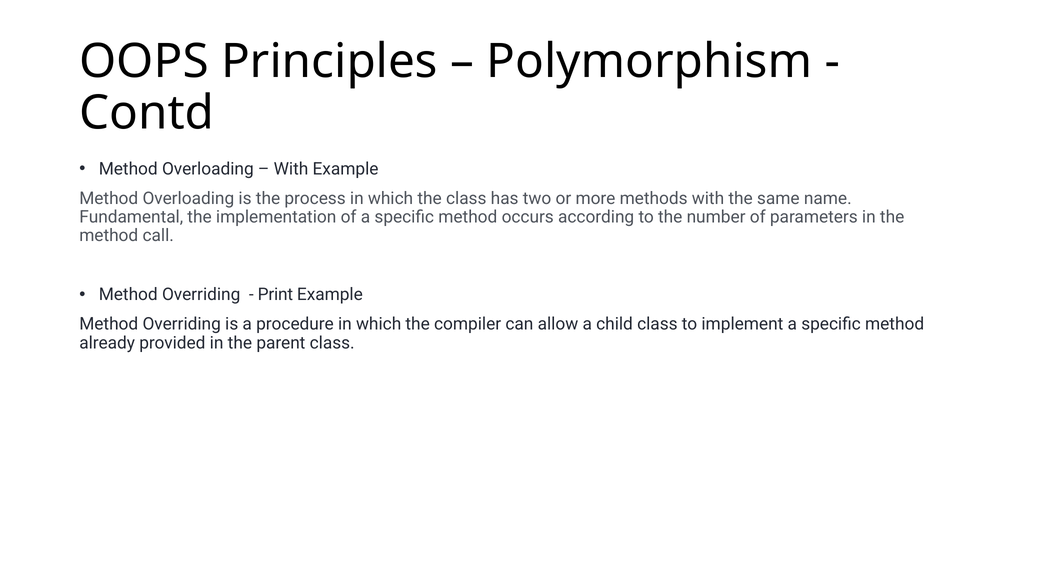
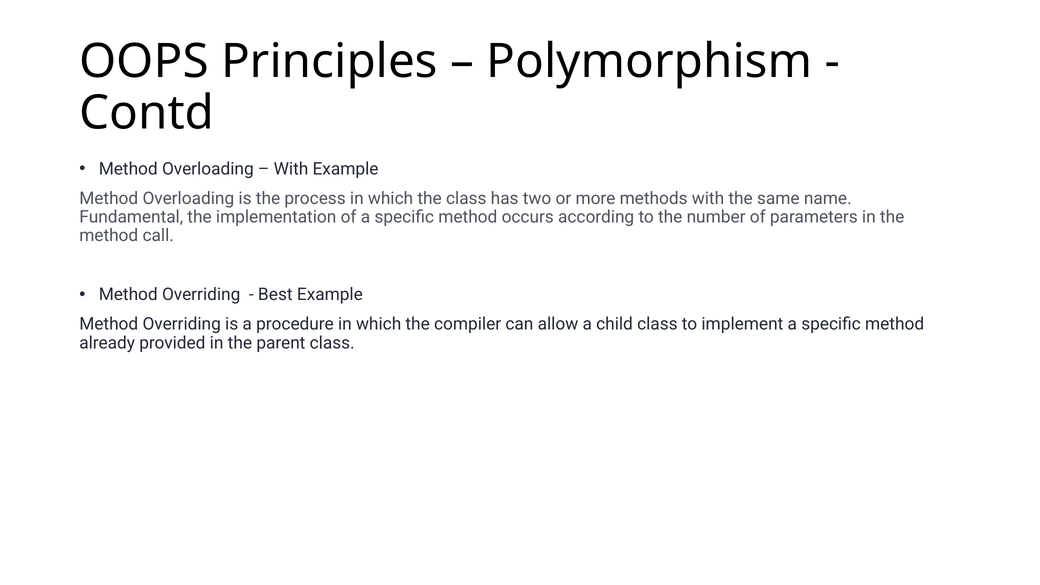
Print: Print -> Best (275, 295)
